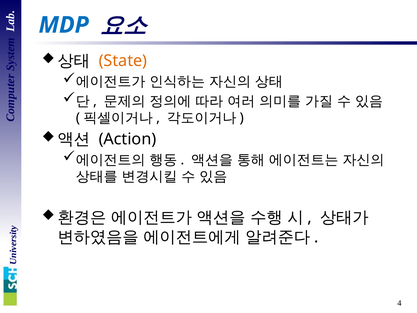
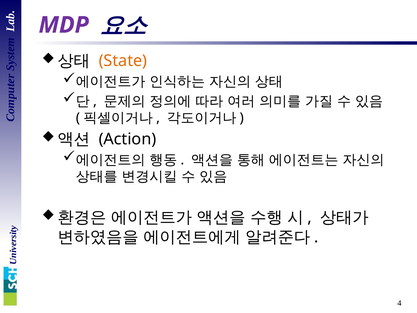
MDP colour: blue -> purple (64, 25)
